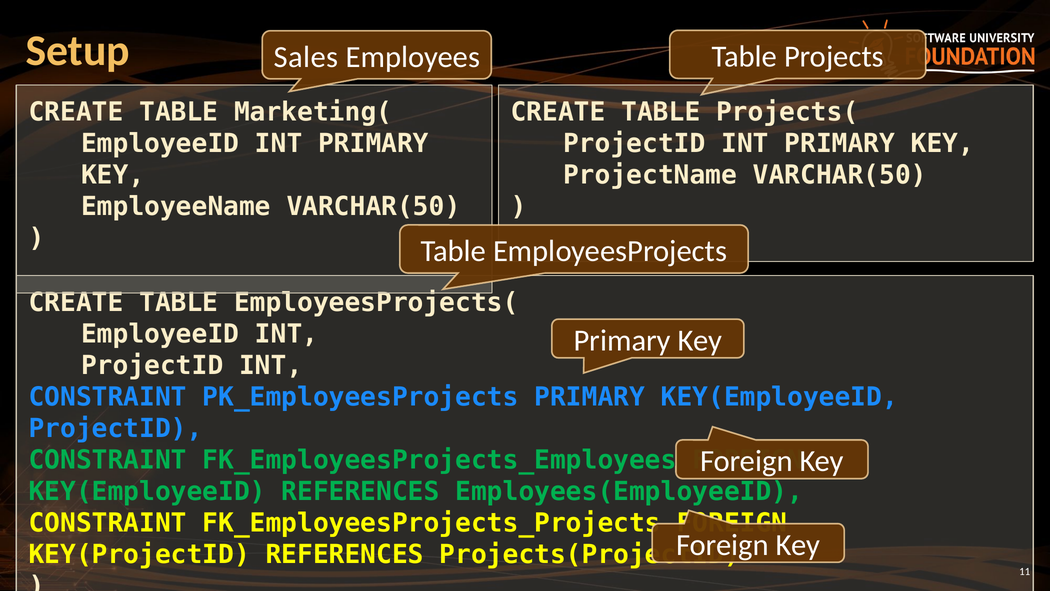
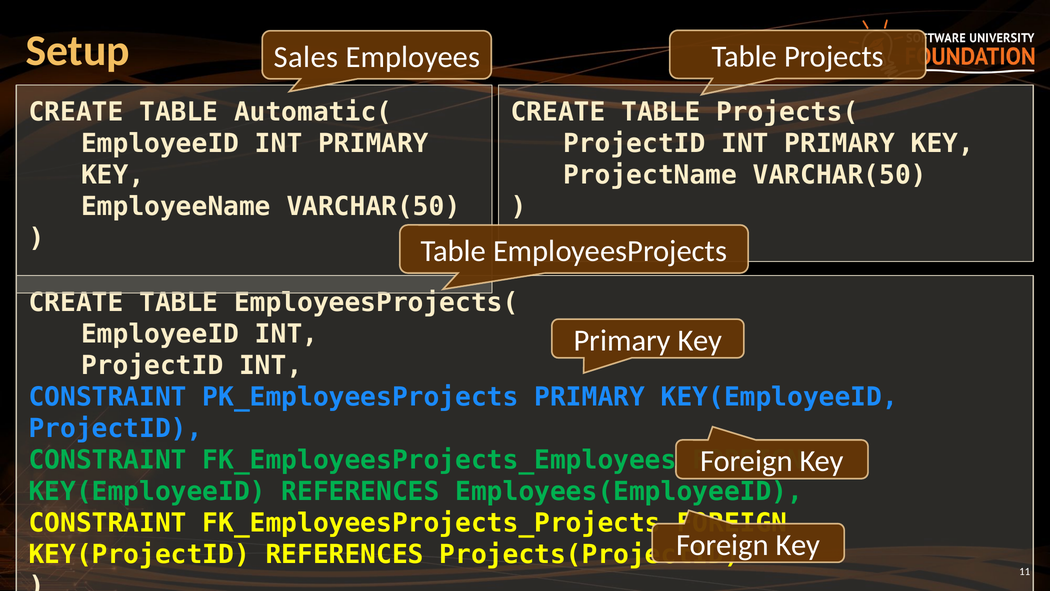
Marketing(: Marketing( -> Automatic( (313, 112)
